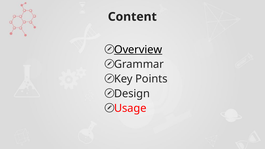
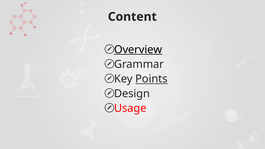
Points underline: none -> present (151, 79)
